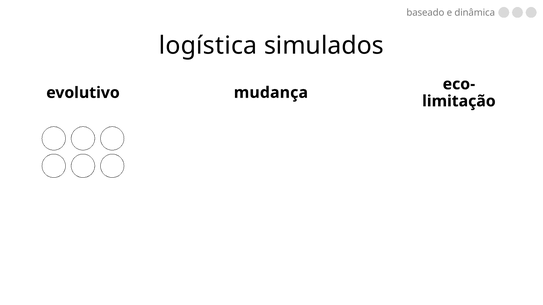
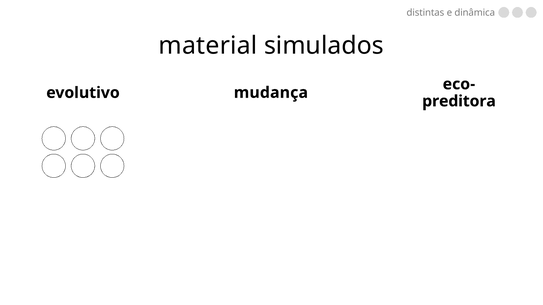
baseado: baseado -> distintas (425, 13)
logística: logística -> material (208, 46)
limitação: limitação -> preditora (459, 101)
